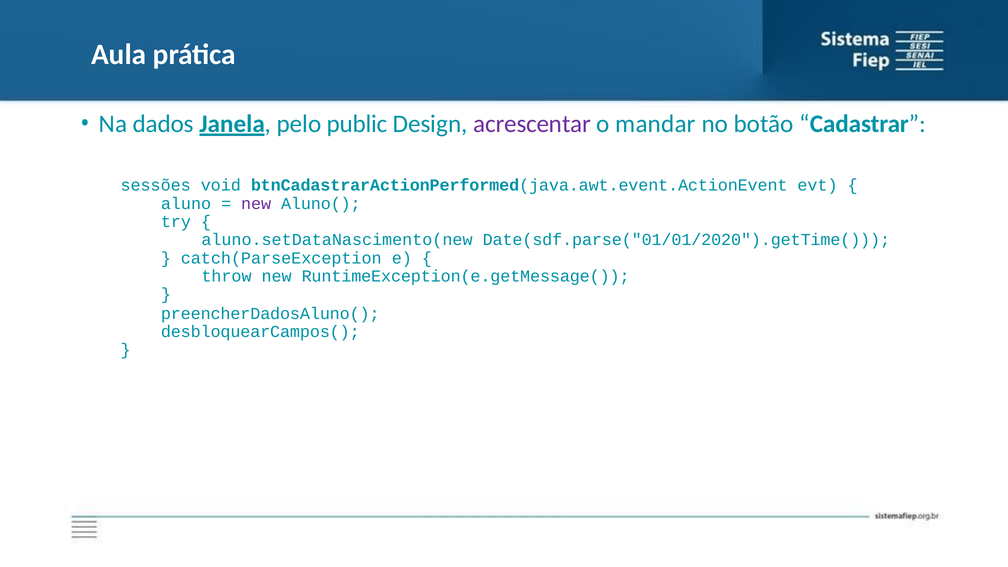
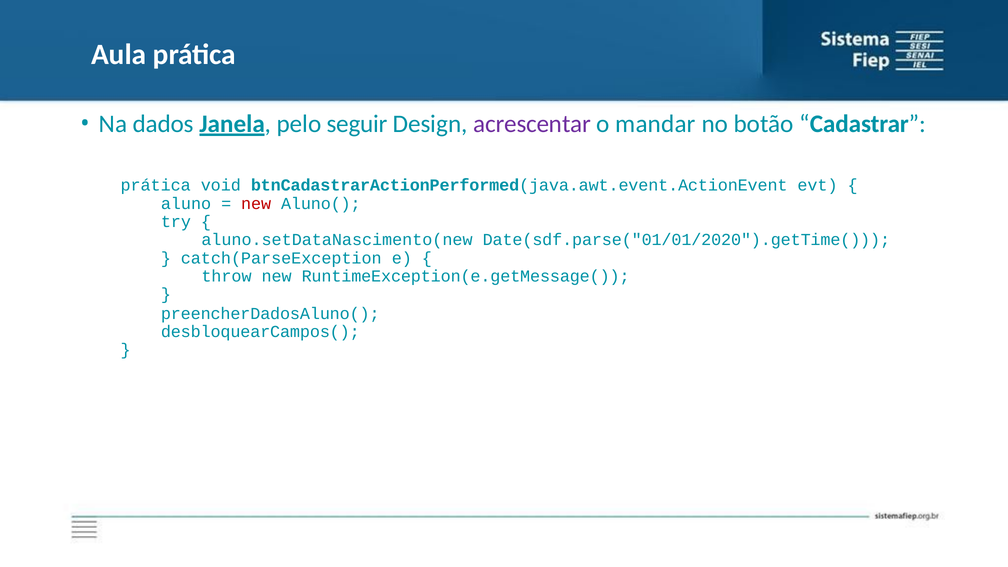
public: public -> seguir (357, 124)
sessões: sessões -> prática (156, 185)
new colour: purple -> red (256, 204)
